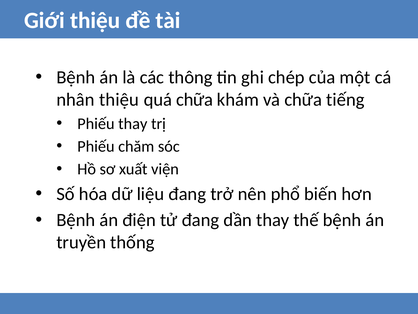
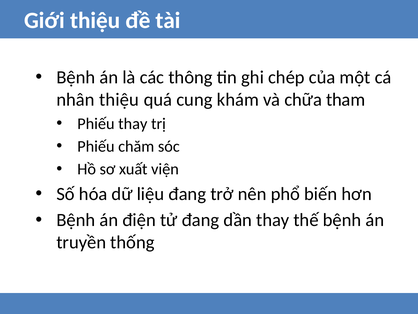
quá chữa: chữa -> cung (195, 100)
tiếng: tiếng -> tham (346, 100)
